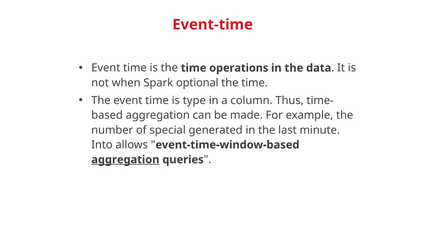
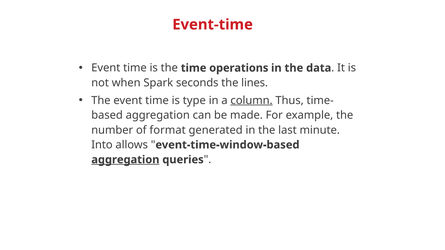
optional: optional -> seconds (197, 83)
time: time -> lines (255, 83)
column underline: none -> present (252, 100)
special: special -> format (168, 130)
